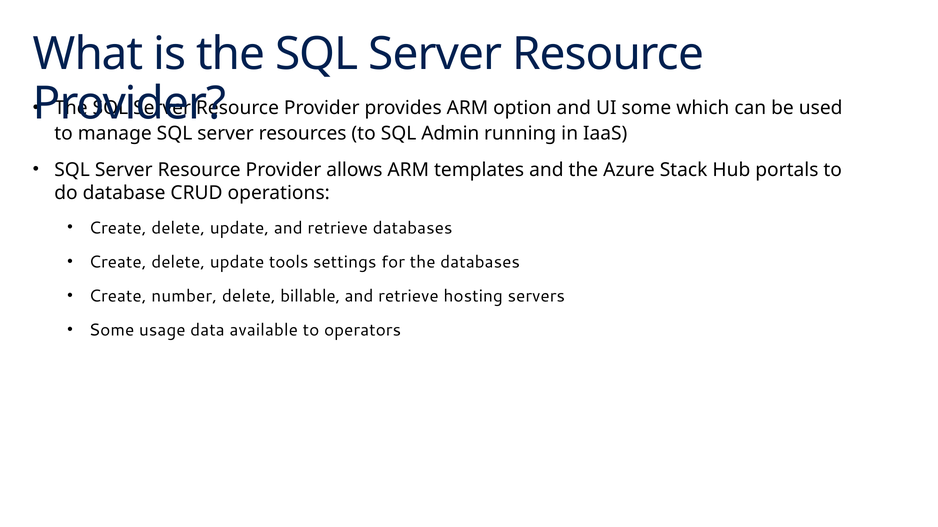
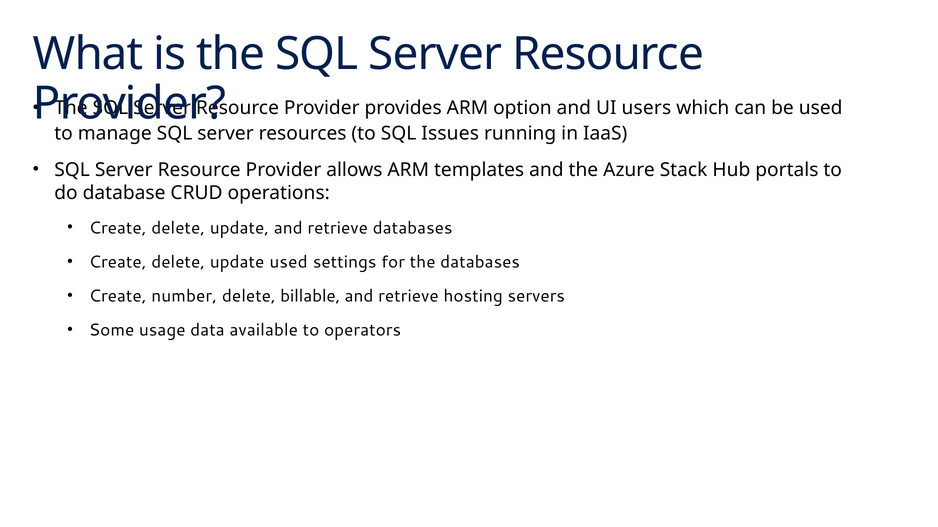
UI some: some -> users (646, 108)
Admin: Admin -> Issues (450, 134)
update tools: tools -> used (289, 262)
